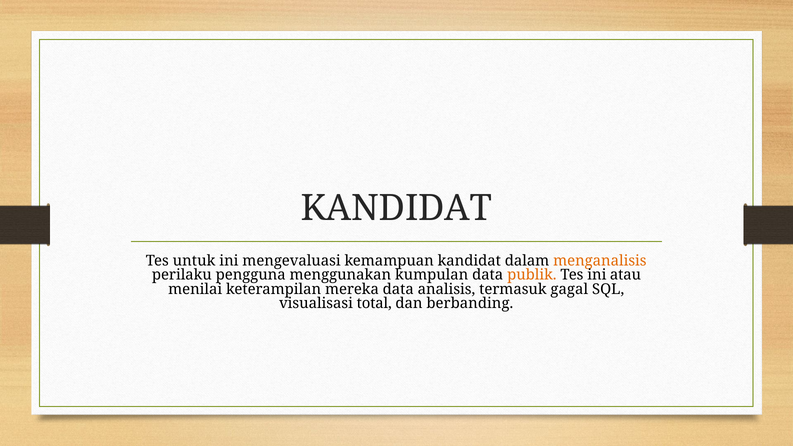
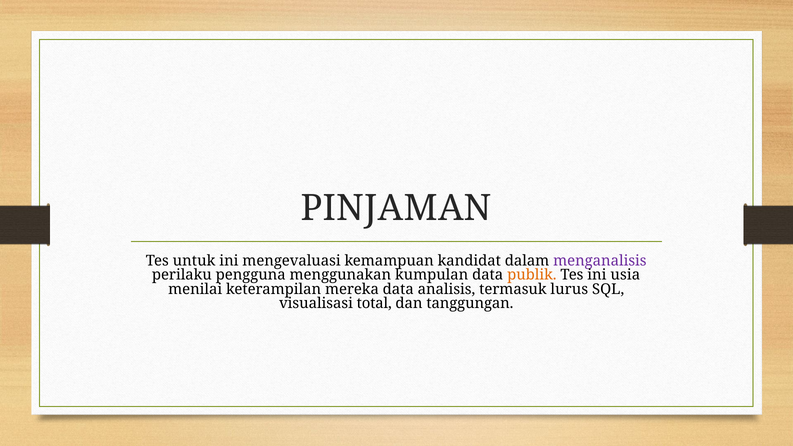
KANDIDAT: KANDIDAT -> PINJAMAN (396, 209)
menganalisis colour: orange -> purple (600, 261)
atau: atau -> usia (625, 275)
gagal: gagal -> lurus (569, 289)
berbanding: berbanding -> tanggungan (470, 304)
